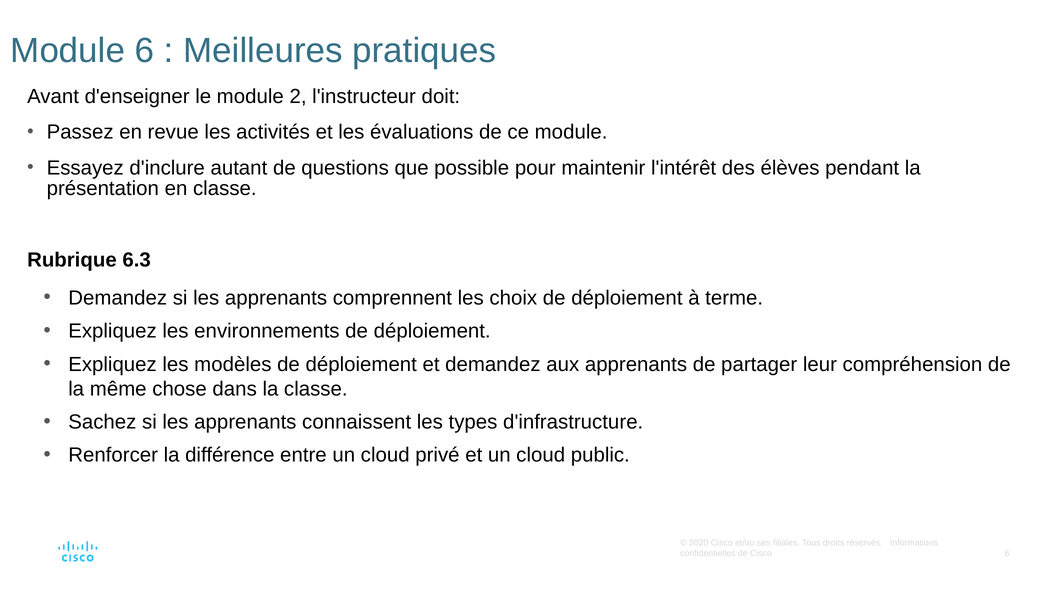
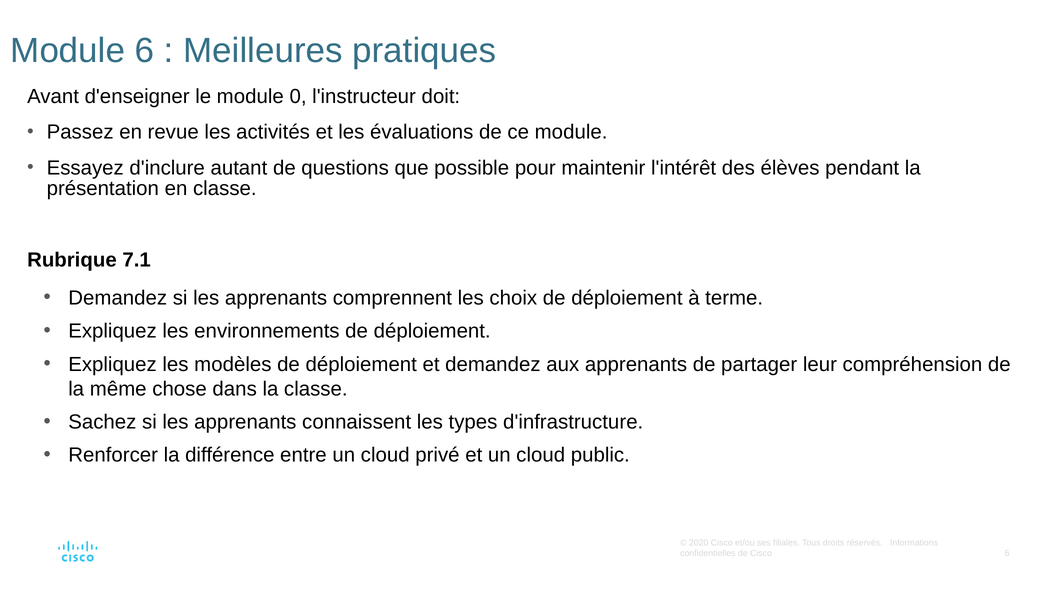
2: 2 -> 0 (298, 97)
6.3: 6.3 -> 7.1 (137, 260)
